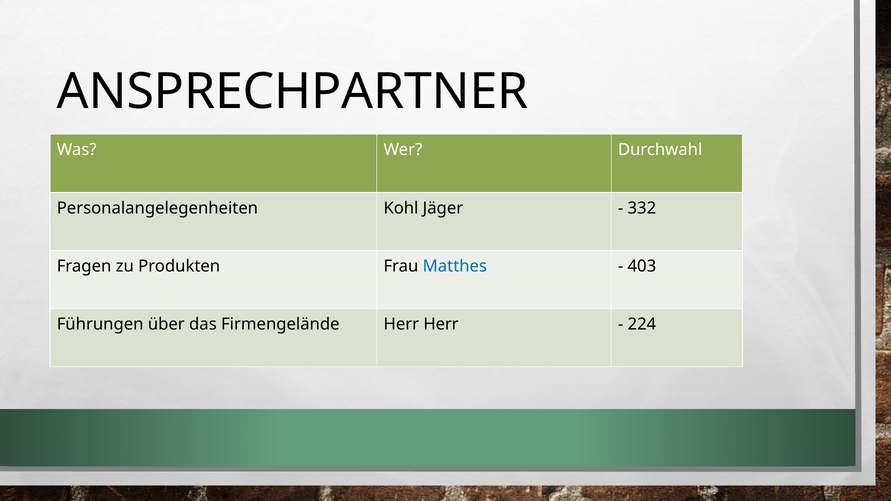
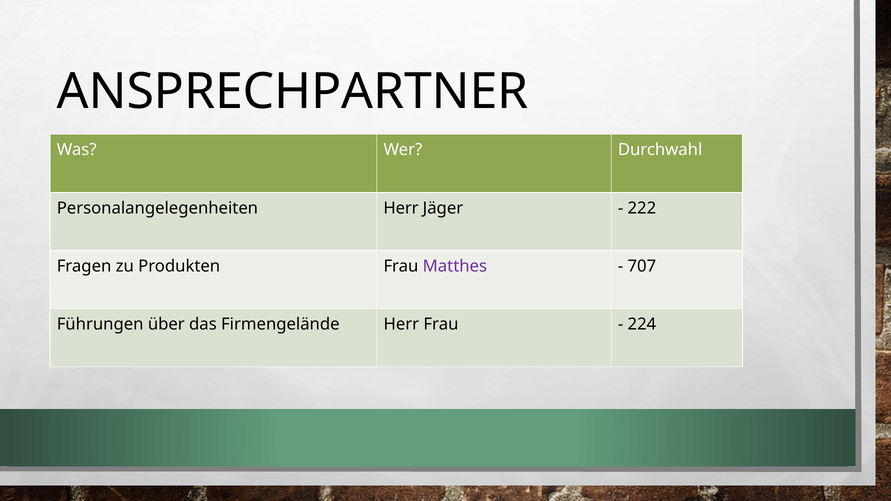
Personalangelegenheiten Kohl: Kohl -> Herr (401, 208)
332: 332 -> 222 (642, 208)
Matthes colour: blue -> purple (455, 266)
403: 403 -> 707 (642, 266)
Herr Herr: Herr -> Frau (441, 324)
